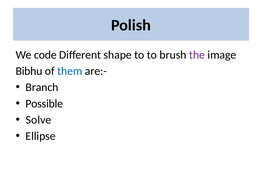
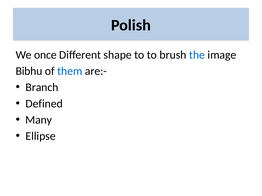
code: code -> once (45, 55)
the colour: purple -> blue (197, 55)
Possible: Possible -> Defined (44, 104)
Solve: Solve -> Many (39, 120)
